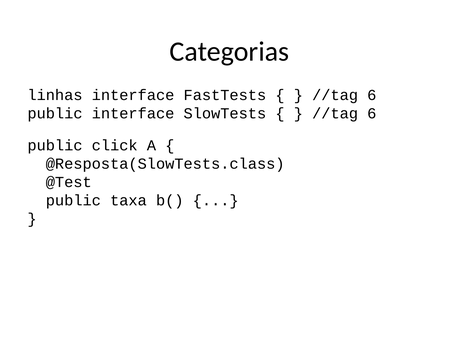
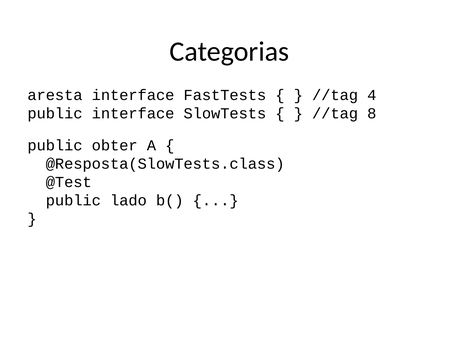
linhas: linhas -> aresta (55, 95)
6: 6 -> 4 (372, 95)
6: 6 -> 8 (372, 114)
click: click -> obter (115, 146)
taxa: taxa -> lado (128, 201)
